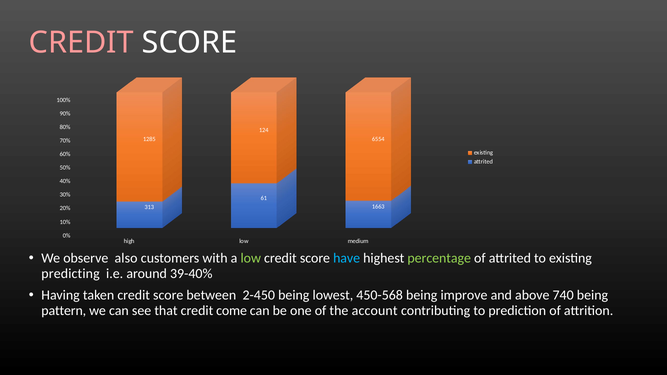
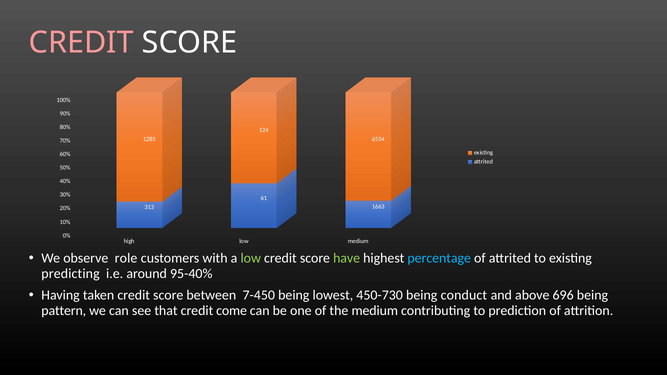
also: also -> role (126, 259)
have colour: light blue -> light green (347, 259)
percentage colour: light green -> light blue (439, 259)
39-40%: 39-40% -> 95-40% (191, 274)
2-450: 2-450 -> 7-450 (259, 296)
450-568: 450-568 -> 450-730 (380, 296)
improve: improve -> conduct (464, 296)
740: 740 -> 696 (563, 296)
the account: account -> medium (375, 311)
